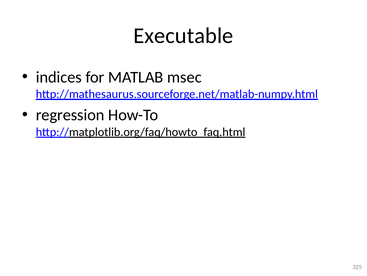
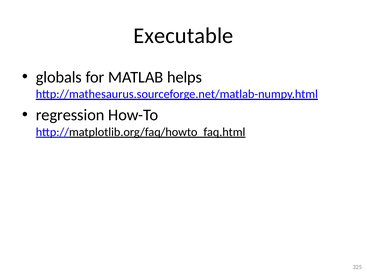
indices: indices -> globals (59, 77)
msec: msec -> helps (185, 77)
